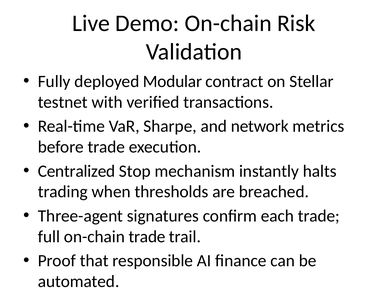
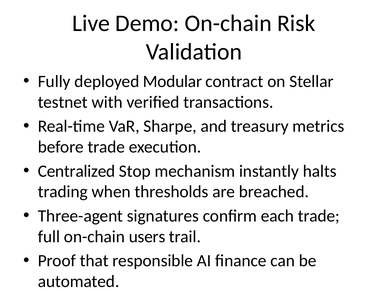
network: network -> treasury (260, 126)
on-chain trade: trade -> users (147, 237)
